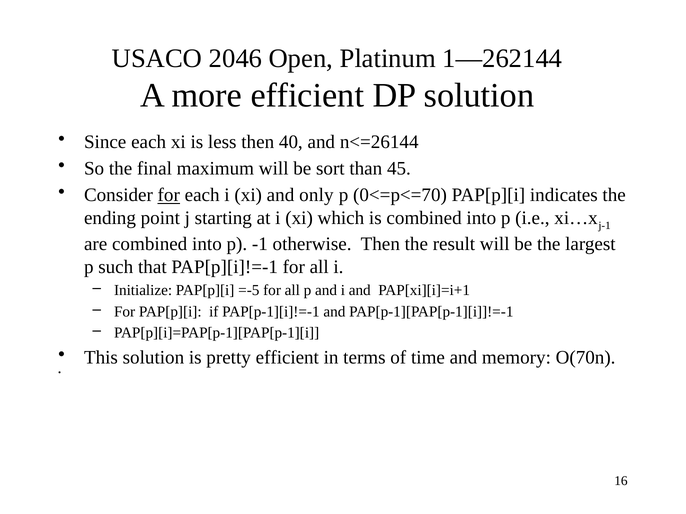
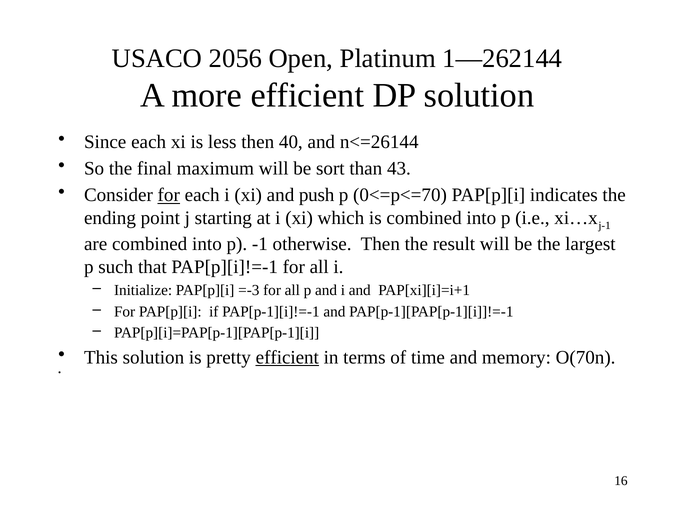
2046: 2046 -> 2056 (236, 58)
45: 45 -> 43 (399, 169)
only: only -> push (317, 195)
=-5: =-5 -> =-3 (249, 290)
efficient underline: none -> present (287, 358)
